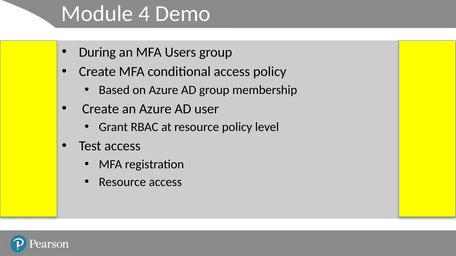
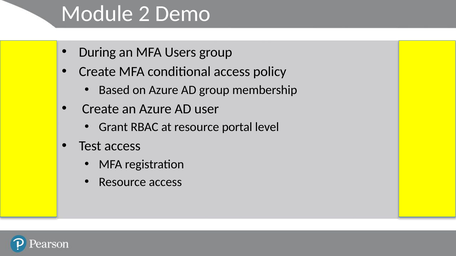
4: 4 -> 2 (144, 14)
resource policy: policy -> portal (237, 127)
